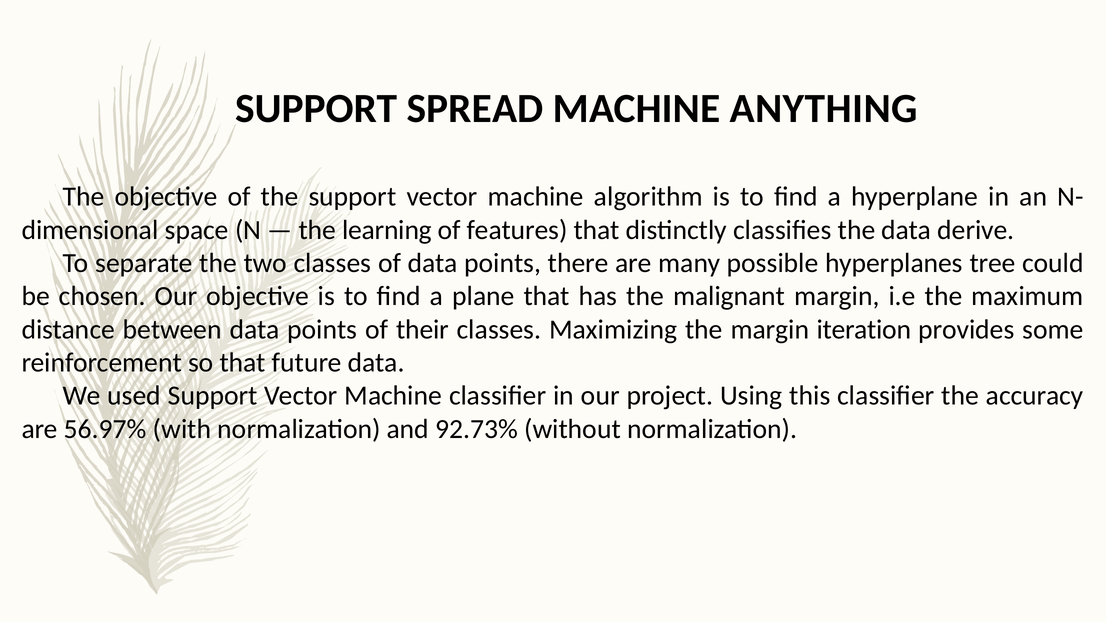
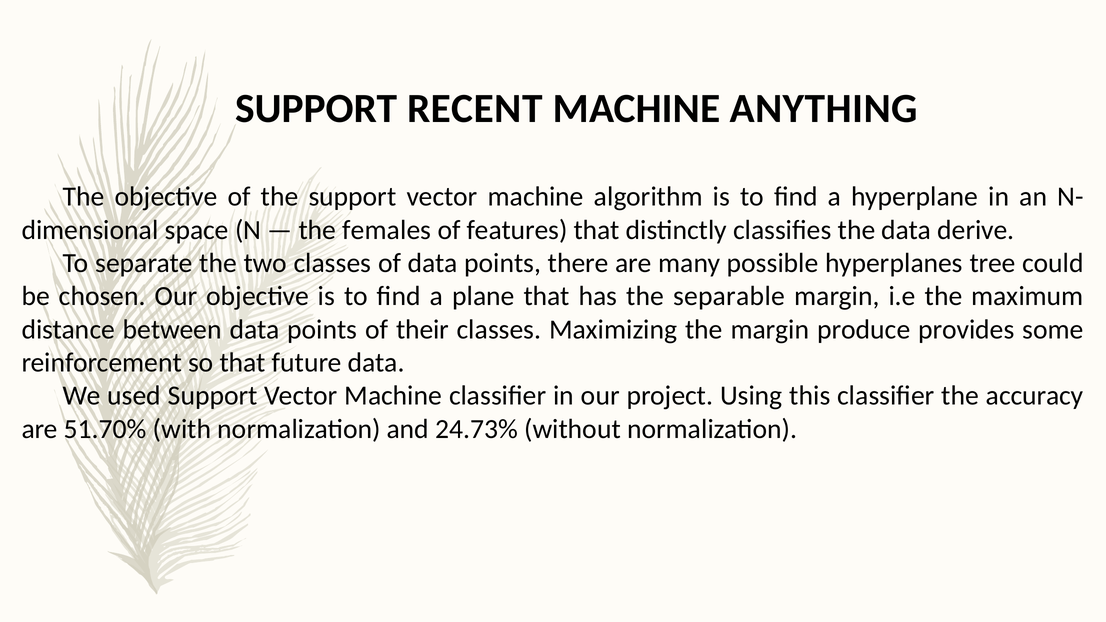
SPREAD: SPREAD -> RECENT (475, 109)
learning: learning -> females (387, 230)
malignant: malignant -> separable (729, 296)
iteration: iteration -> produce (864, 330)
56.97%: 56.97% -> 51.70% (105, 429)
92.73%: 92.73% -> 24.73% (477, 429)
